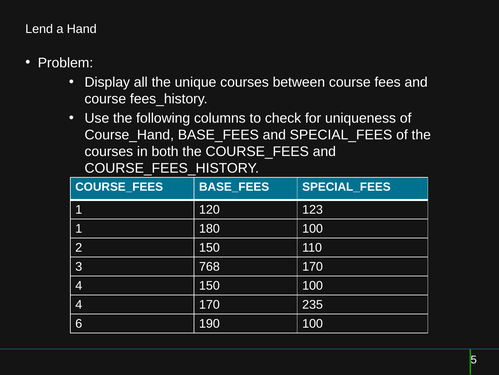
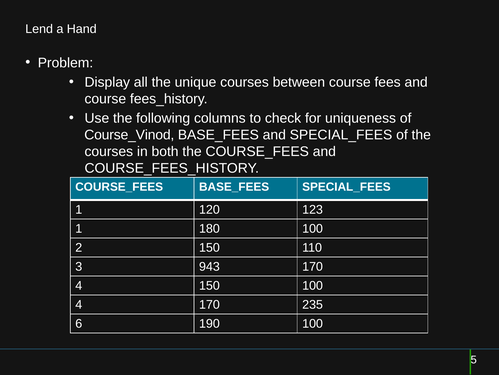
Course_Hand: Course_Hand -> Course_Vinod (129, 135)
768: 768 -> 943 (209, 266)
